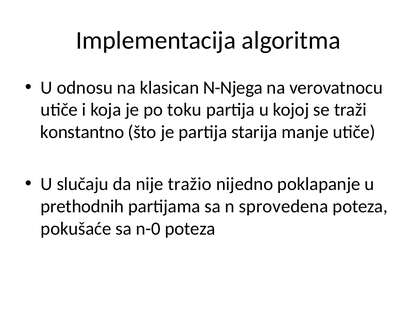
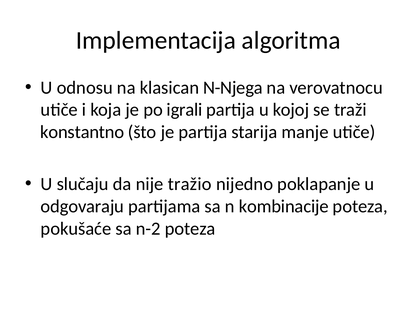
toku: toku -> igrali (185, 110)
prethodnih: prethodnih -> odgovaraju (82, 206)
sprovedena: sprovedena -> kombinacije (284, 206)
n-0: n-0 -> n-2 (148, 228)
